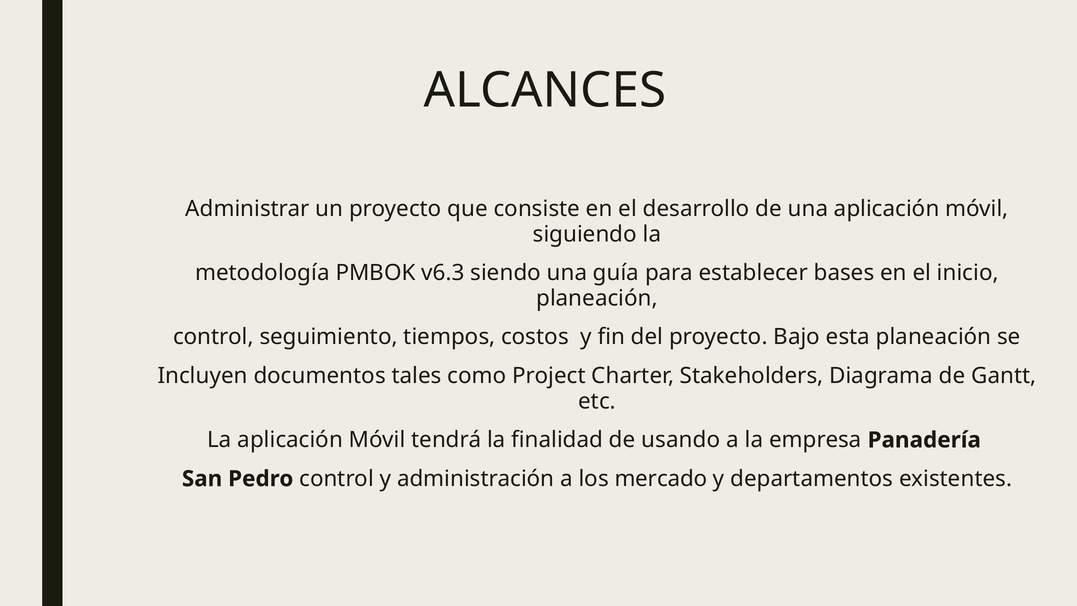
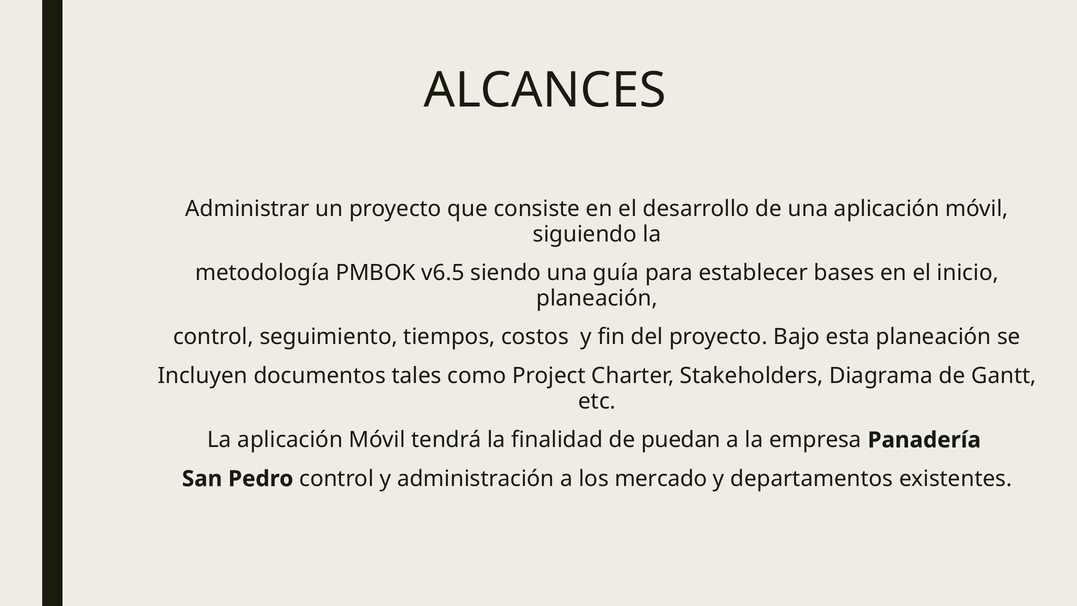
v6.3: v6.3 -> v6.5 (443, 273)
usando: usando -> puedan (681, 440)
